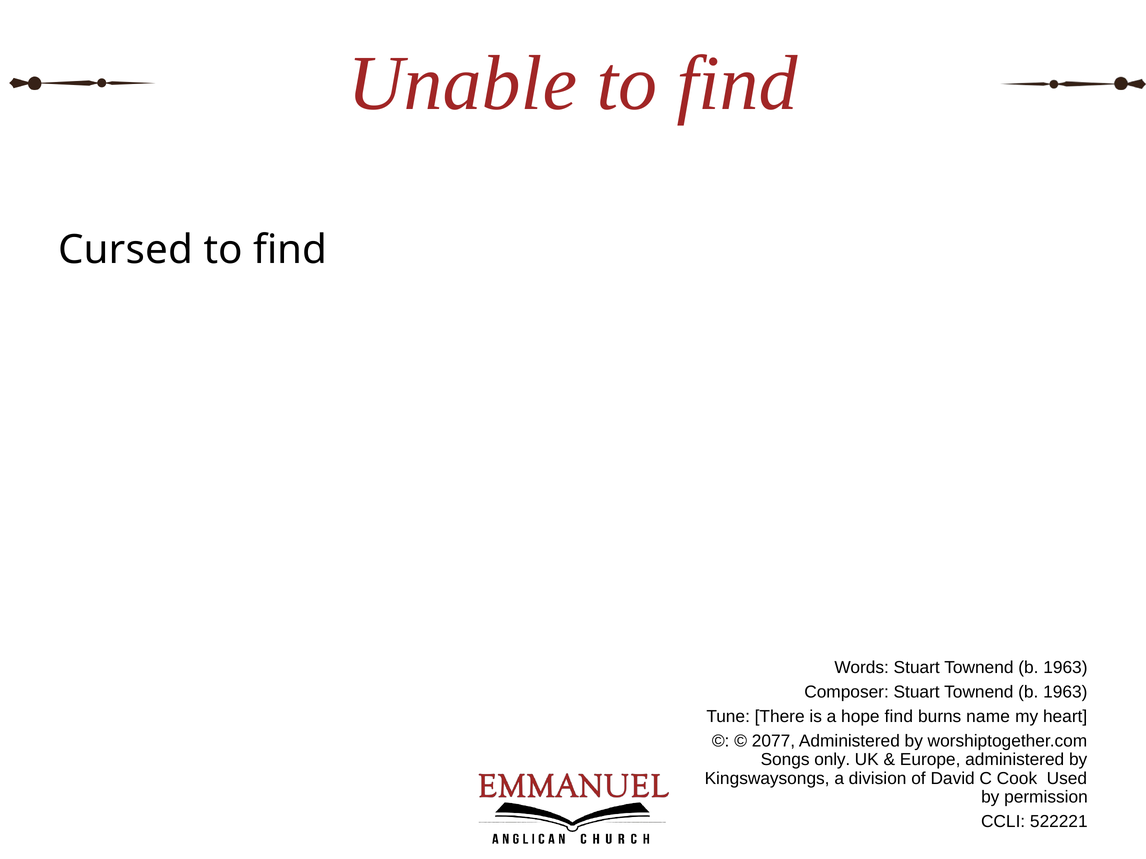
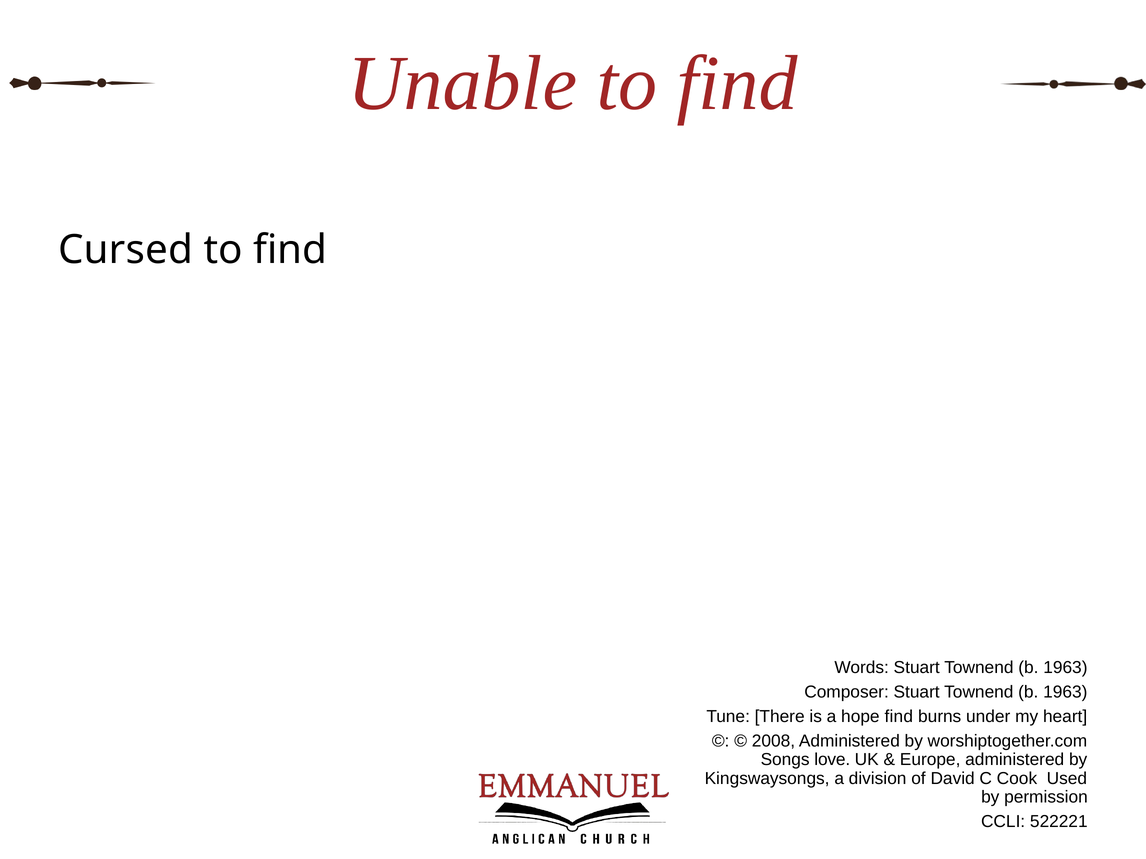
name: name -> under (988, 717)
2077: 2077 -> 2008 (773, 741)
only: only -> love (832, 760)
